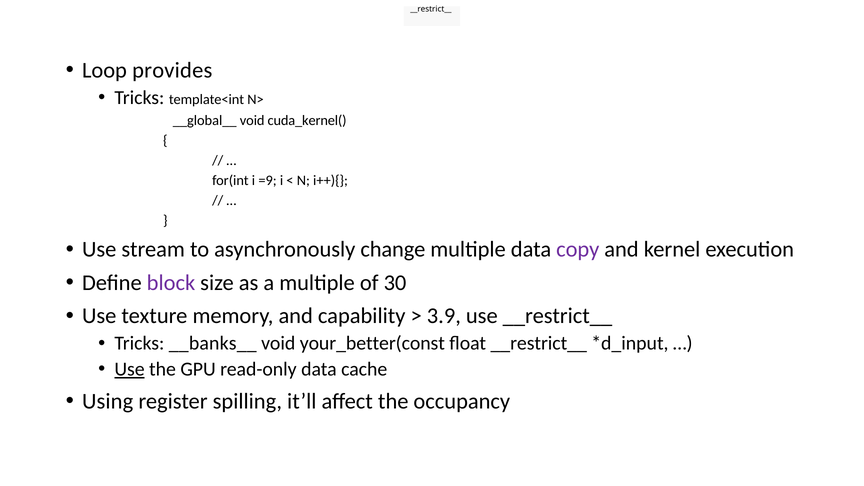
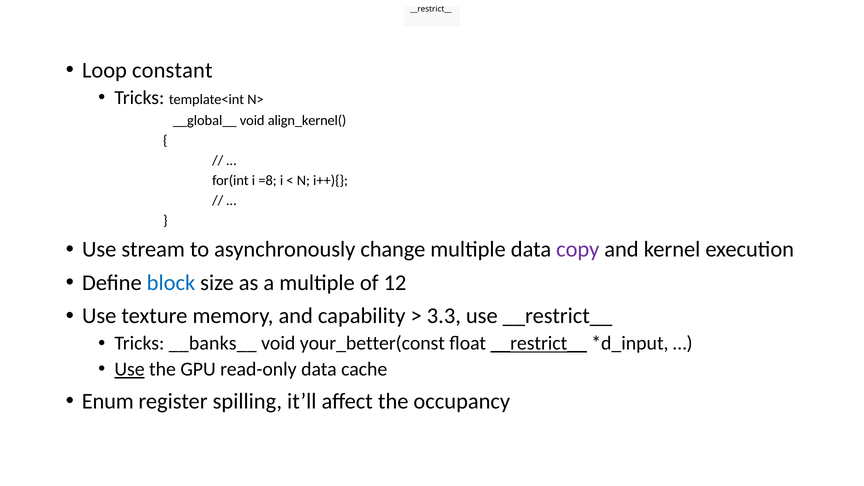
provides: provides -> constant (172, 70)
cuda_kernel(: cuda_kernel( -> align_kernel( (307, 120)
=9: =9 -> =8 (268, 181)
block colour: purple -> blue (171, 283)
30: 30 -> 12 (395, 283)
3.9: 3.9 -> 3.3 (444, 316)
__restrict__ underline: none -> present (539, 343)
Using: Using -> Enum (108, 401)
